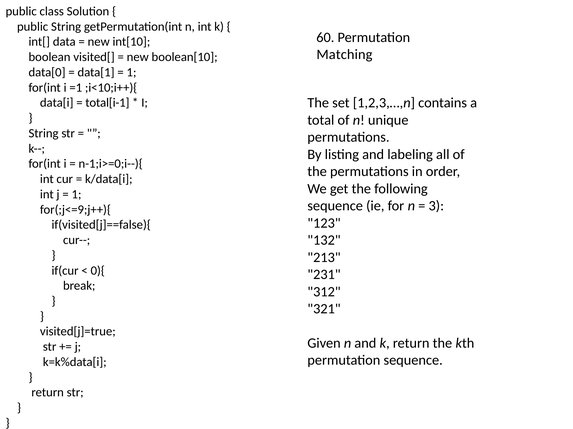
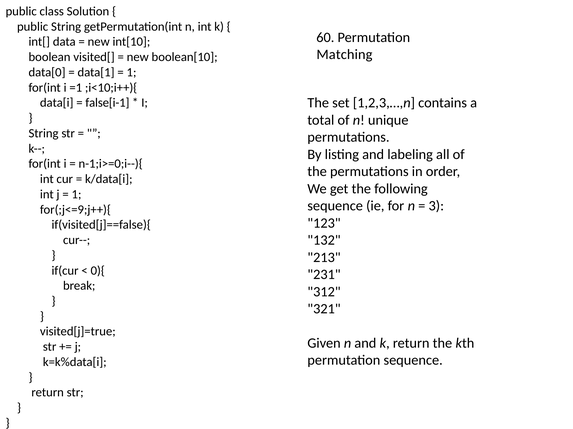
total[i-1: total[i-1 -> false[i-1 (107, 103)
